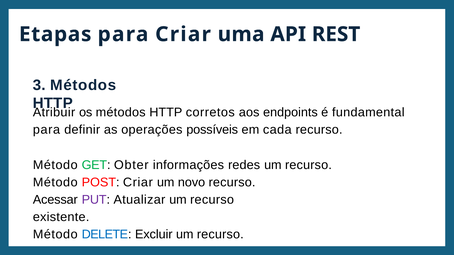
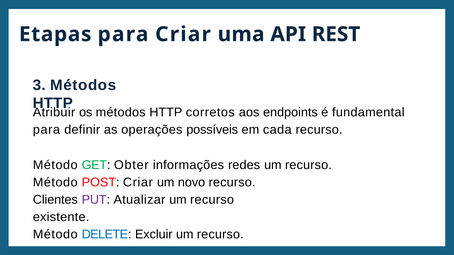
Acessar: Acessar -> Clientes (55, 200)
